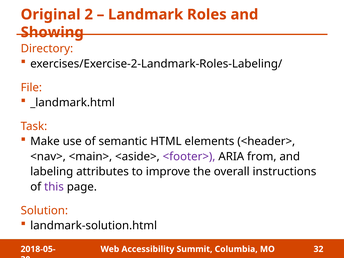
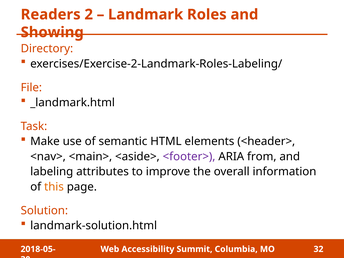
Original: Original -> Readers (51, 15)
instructions: instructions -> information (284, 172)
this colour: purple -> orange (54, 187)
